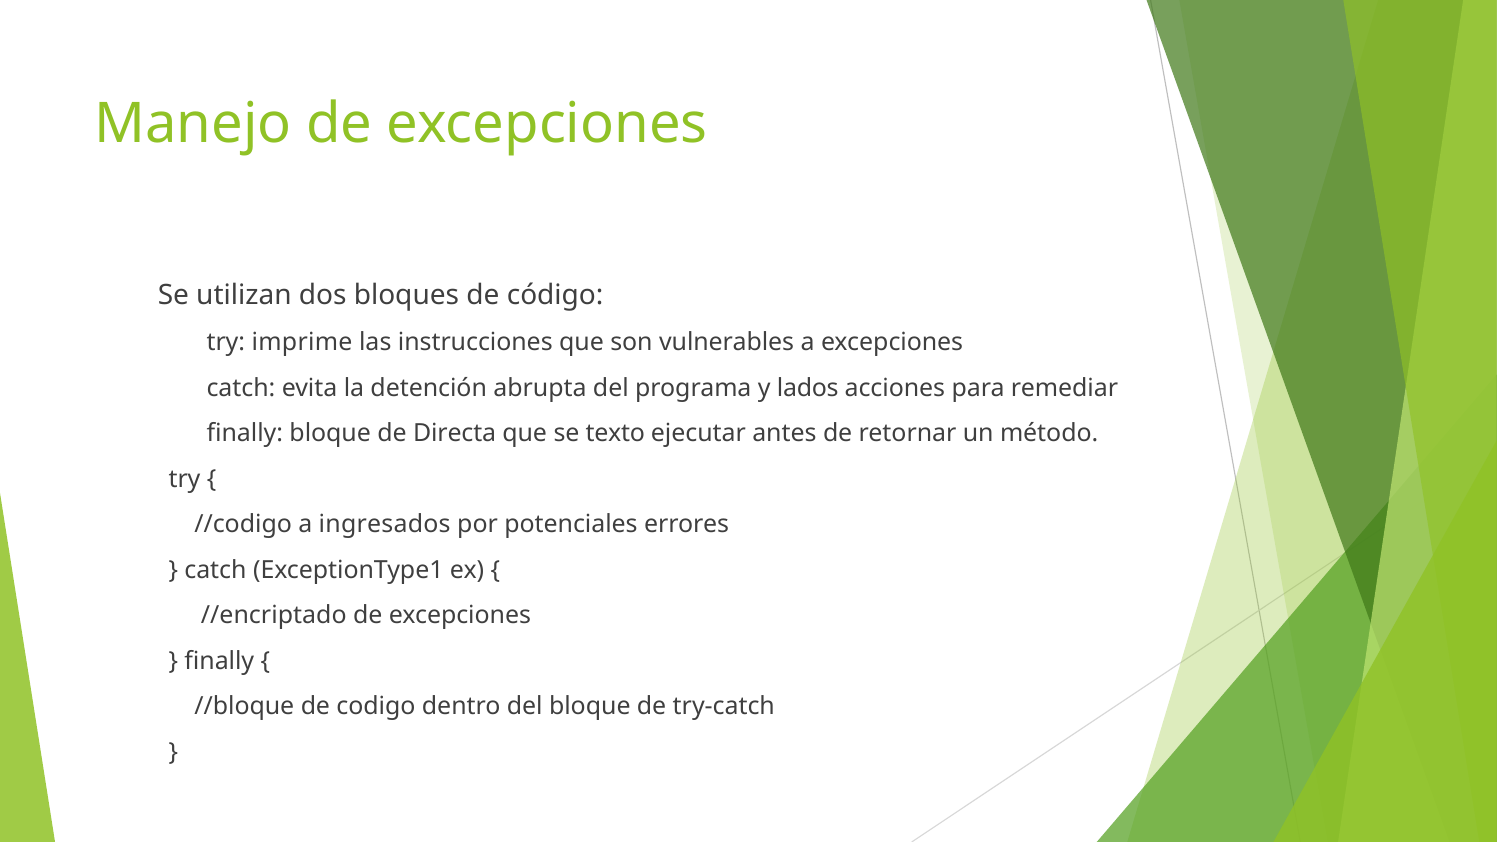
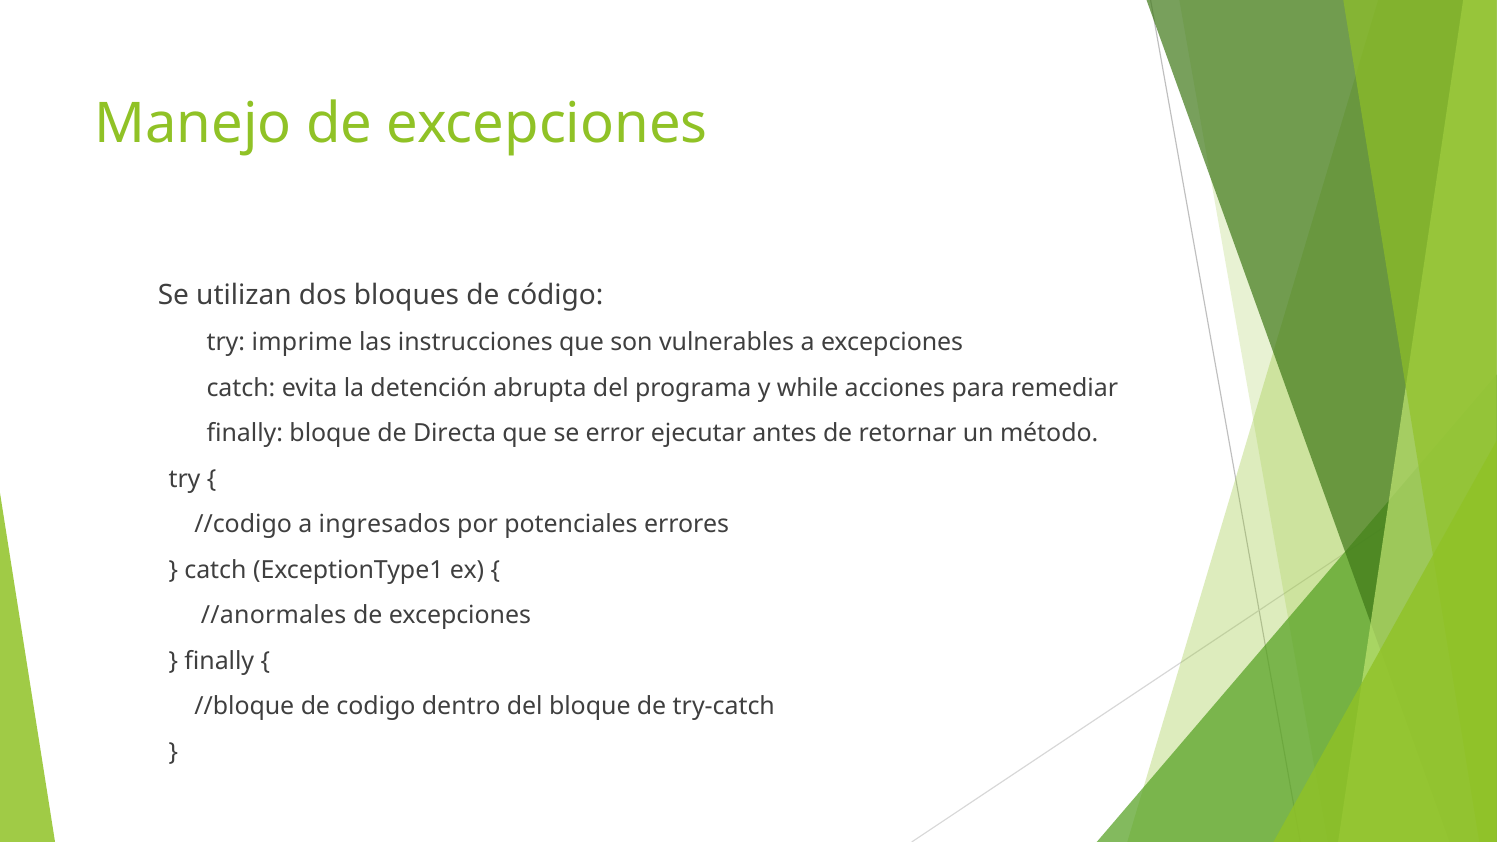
lados: lados -> while (808, 388)
texto: texto -> error (615, 434)
//encriptado: //encriptado -> //anormales (274, 616)
